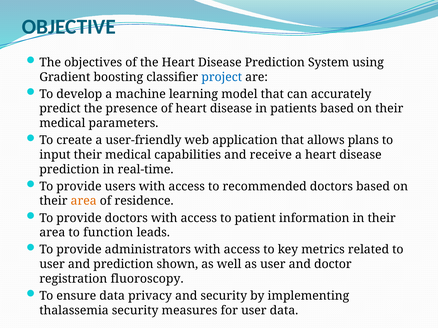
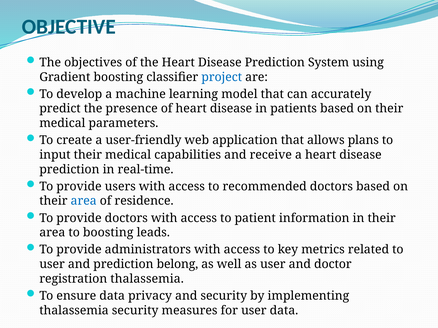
area colour: orange -> blue (84, 201)
to function: function -> boosting (108, 233)
shown: shown -> belong (177, 265)
registration fluoroscopy: fluoroscopy -> thalassemia (147, 279)
